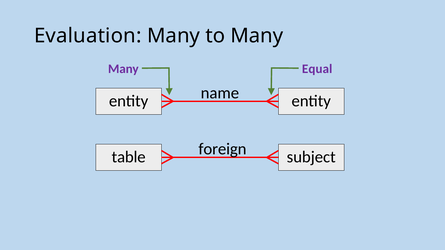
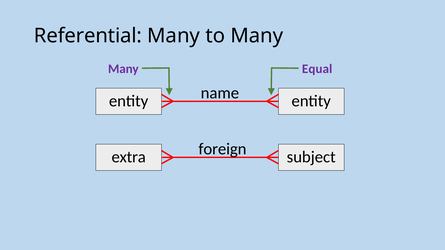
Evaluation: Evaluation -> Referential (88, 36)
table: table -> extra (129, 157)
